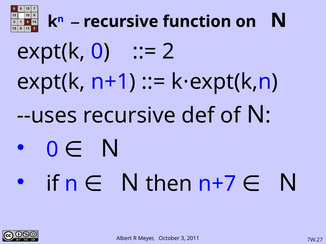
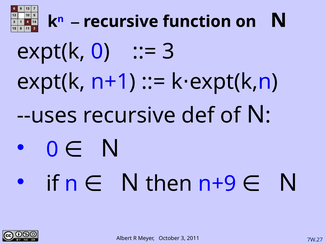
2: 2 -> 3 (168, 52)
n+7: n+7 -> n+9 (217, 184)
